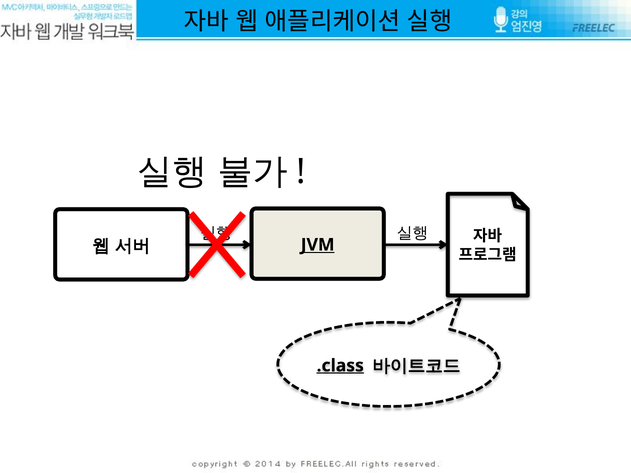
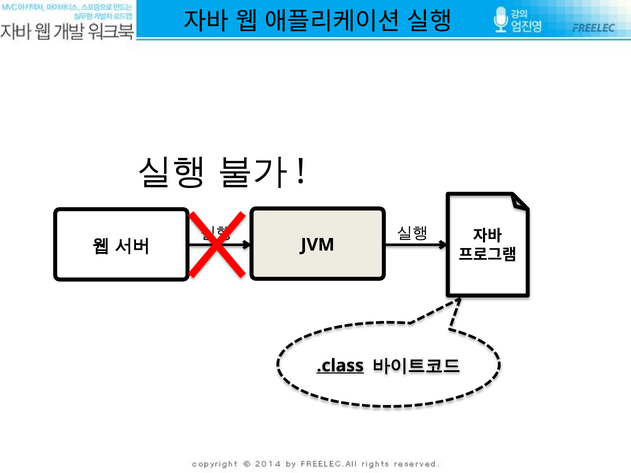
JVM underline: present -> none (318, 245)
